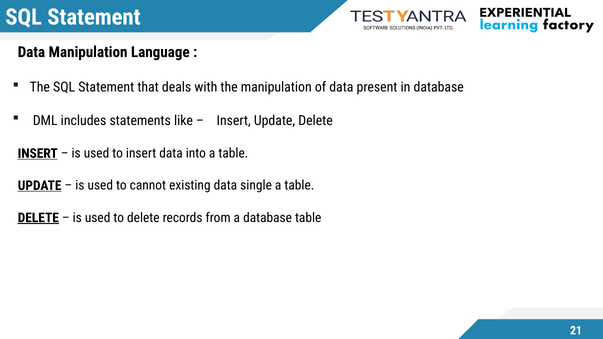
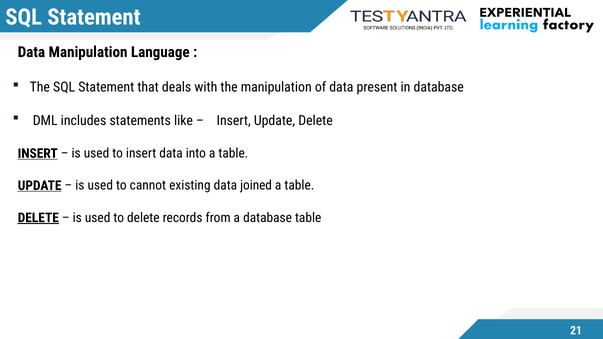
single: single -> joined (256, 186)
